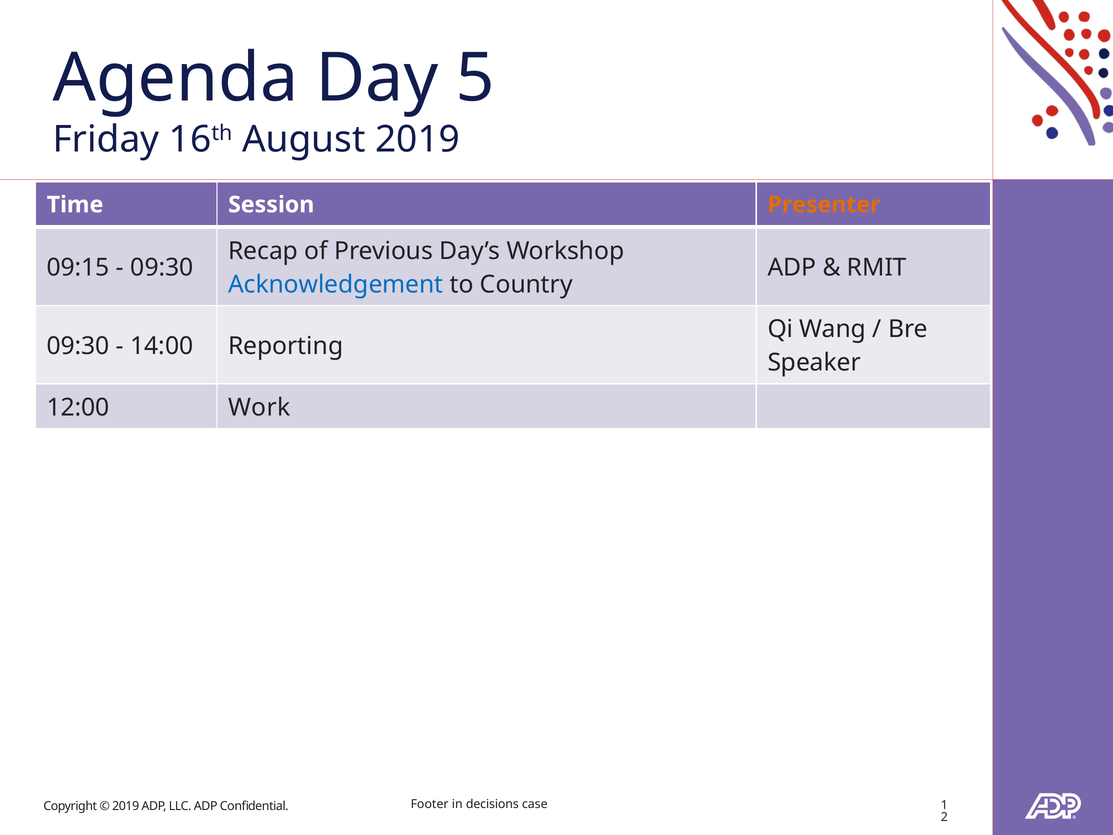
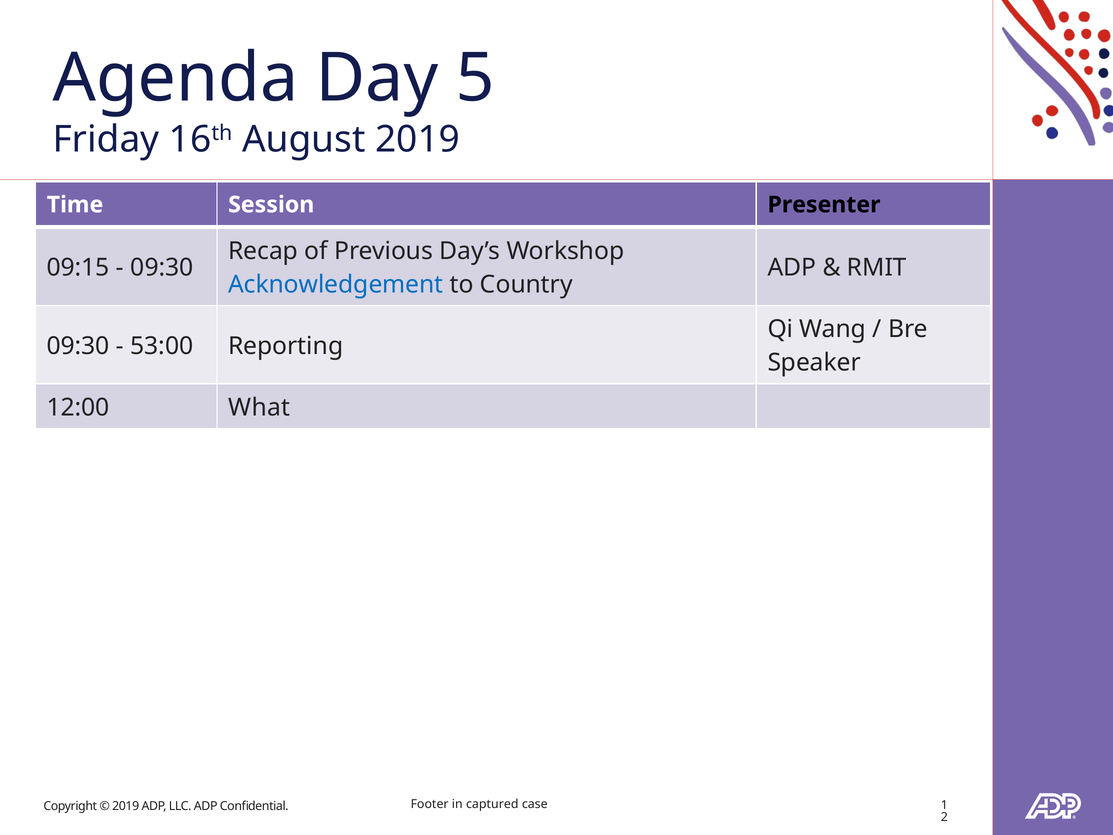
Presenter colour: orange -> black (824, 205)
14:00: 14:00 -> 53:00 (162, 346)
Work: Work -> What (259, 408)
decisions: decisions -> captured (492, 804)
